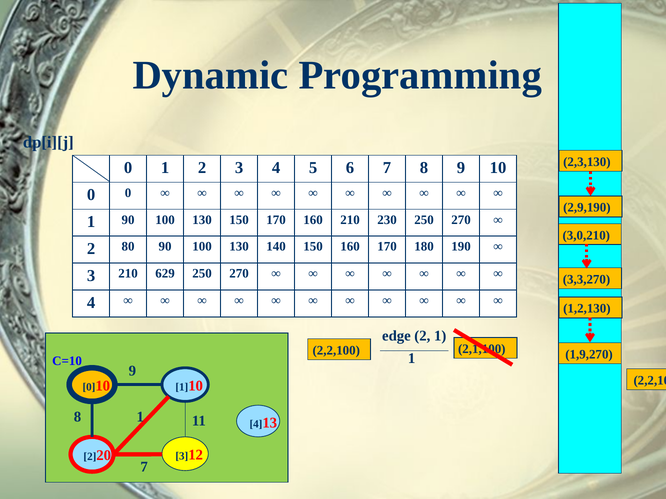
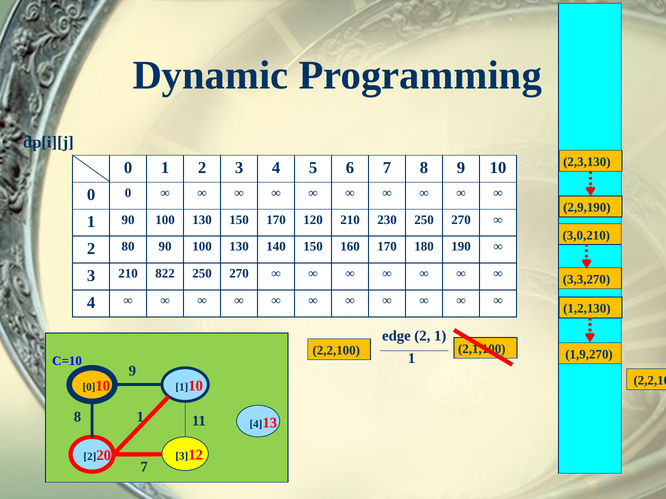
170 160: 160 -> 120 (313, 220)
629: 629 -> 822 (165, 274)
